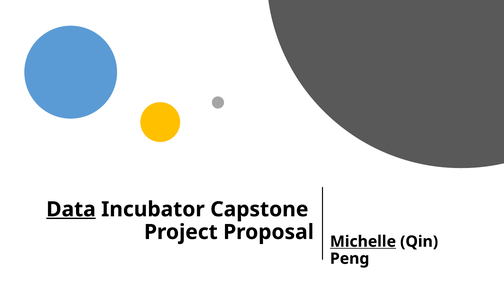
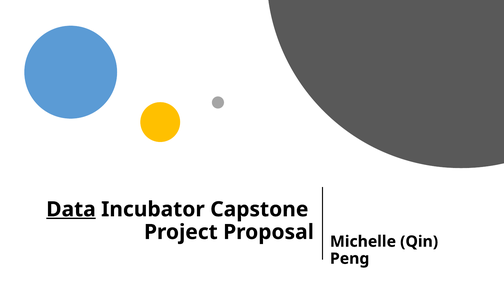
Michelle underline: present -> none (363, 241)
